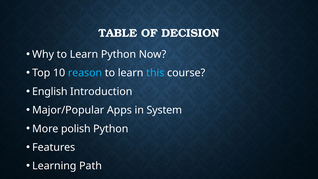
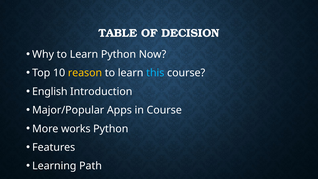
reason colour: light blue -> yellow (85, 73)
in System: System -> Course (164, 110)
polish: polish -> works (76, 129)
